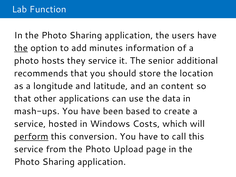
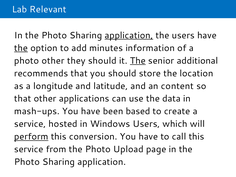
Function: Function -> Relevant (48, 9)
application underline: none -> present (129, 35)
photo hosts: hosts -> other (53, 61)
they service: service -> should (102, 61)
The underline: none -> present (138, 61)
Windows Costs: Costs -> Users (146, 124)
